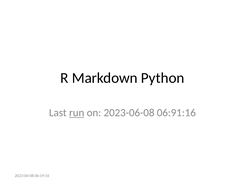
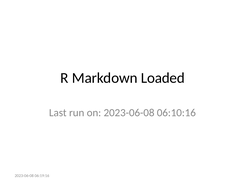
Python: Python -> Loaded (163, 78)
run underline: present -> none (77, 113)
06:91:16: 06:91:16 -> 06:10:16 (176, 113)
